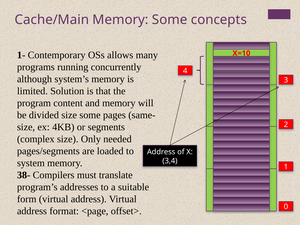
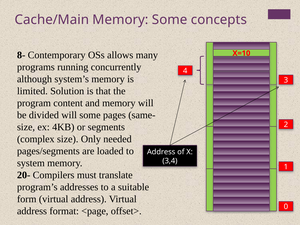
1-: 1- -> 8- (21, 55)
divided size: size -> will (69, 115)
38-: 38- -> 20- (24, 175)
